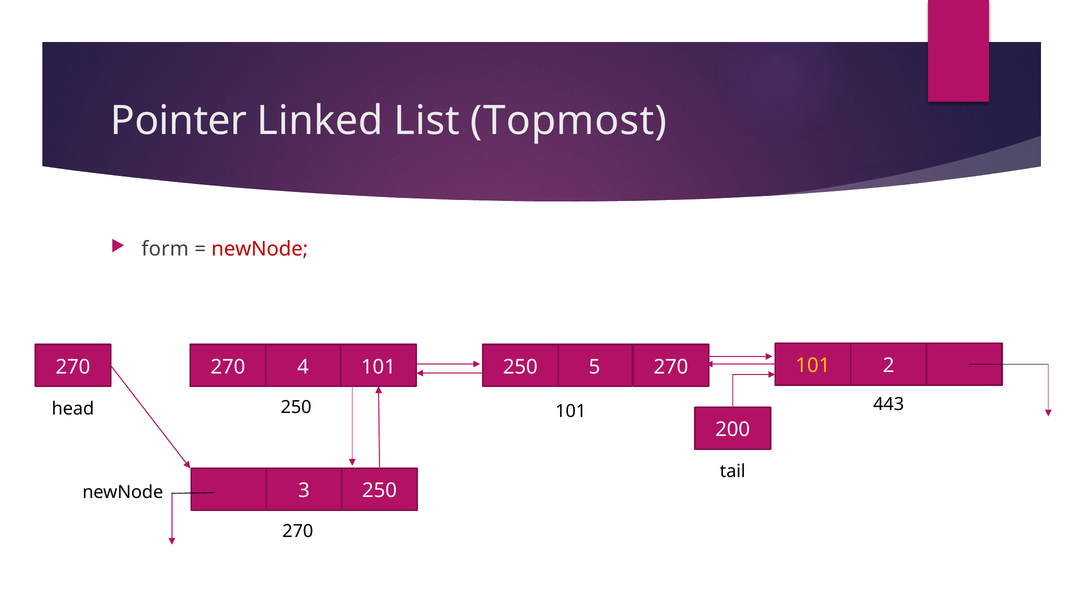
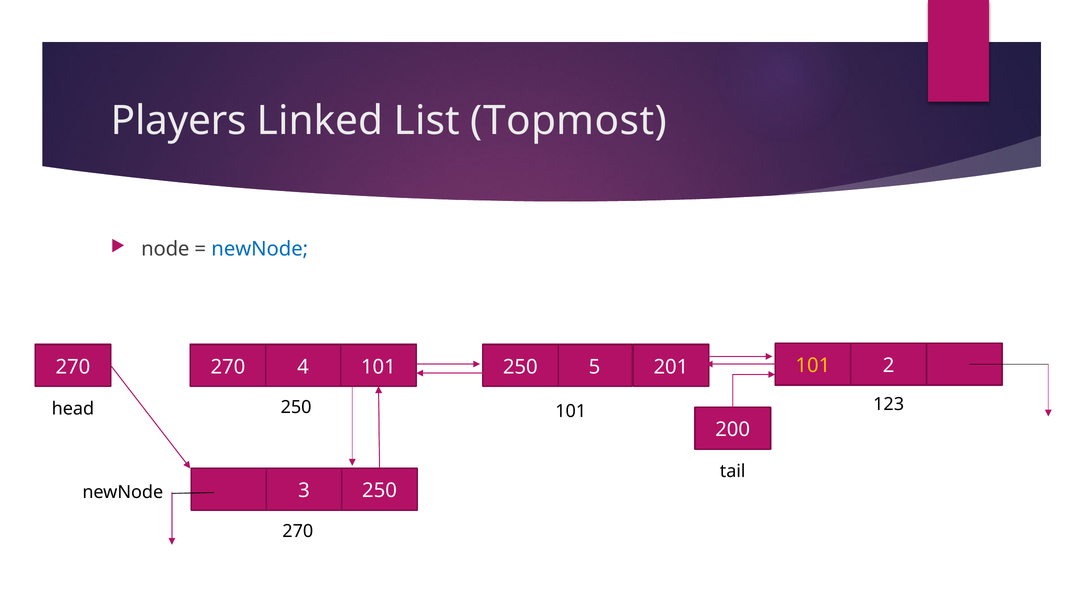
Pointer: Pointer -> Players (179, 121)
form: form -> node (165, 249)
newNode colour: red -> blue (260, 249)
5 270: 270 -> 201 (671, 367)
443: 443 -> 123 (889, 404)
